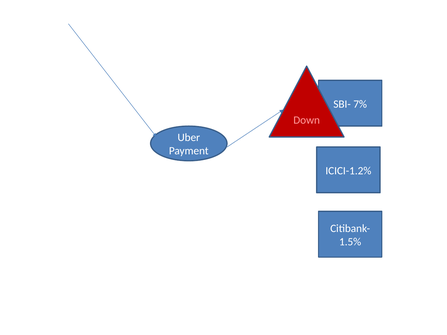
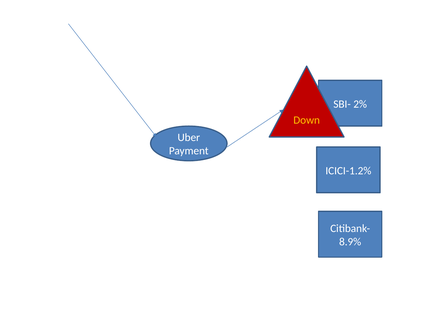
7%: 7% -> 2% (360, 104)
Down colour: pink -> yellow (307, 120)
1.5%: 1.5% -> 8.9% (350, 242)
